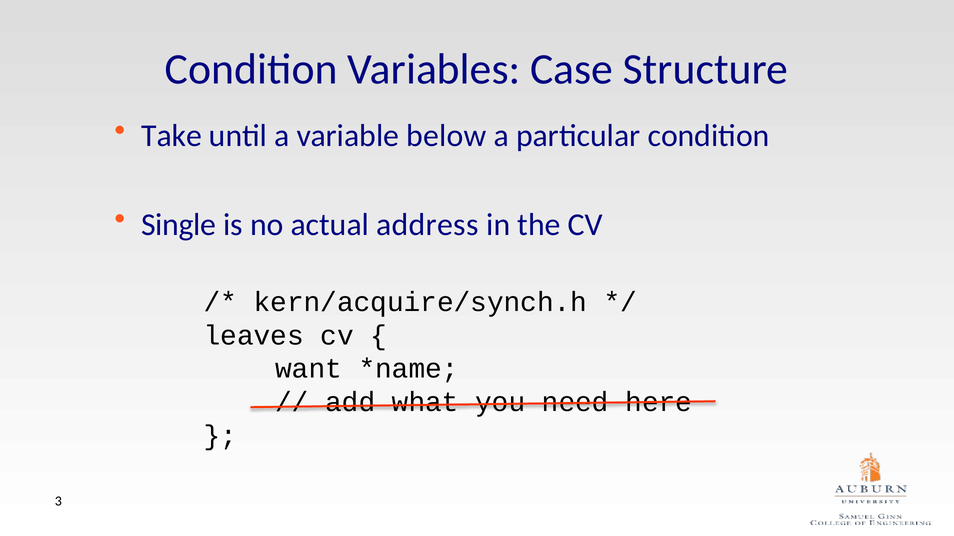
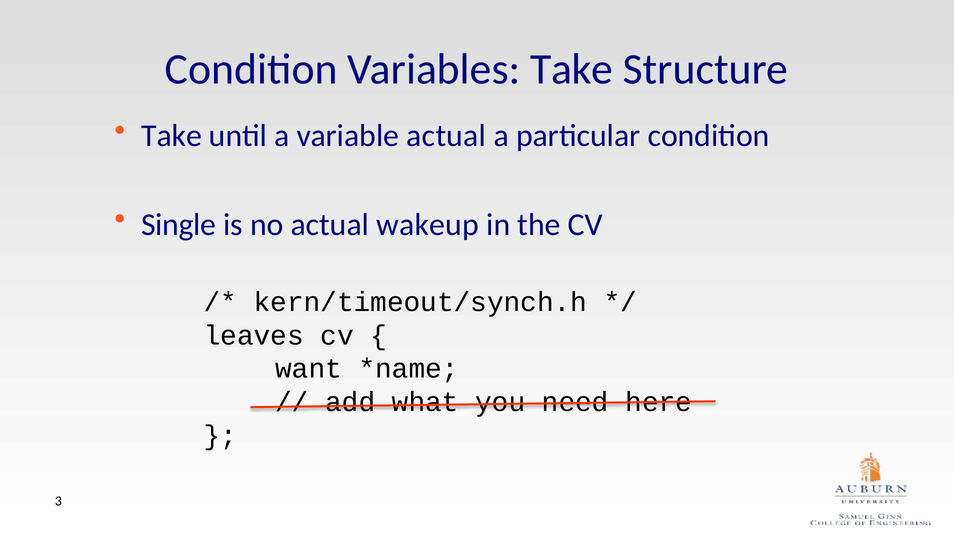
Variables Case: Case -> Take (572, 69)
variable below: below -> actual (446, 136)
address: address -> wakeup (428, 225)
kern/acquire/synch.h: kern/acquire/synch.h -> kern/timeout/synch.h (420, 302)
